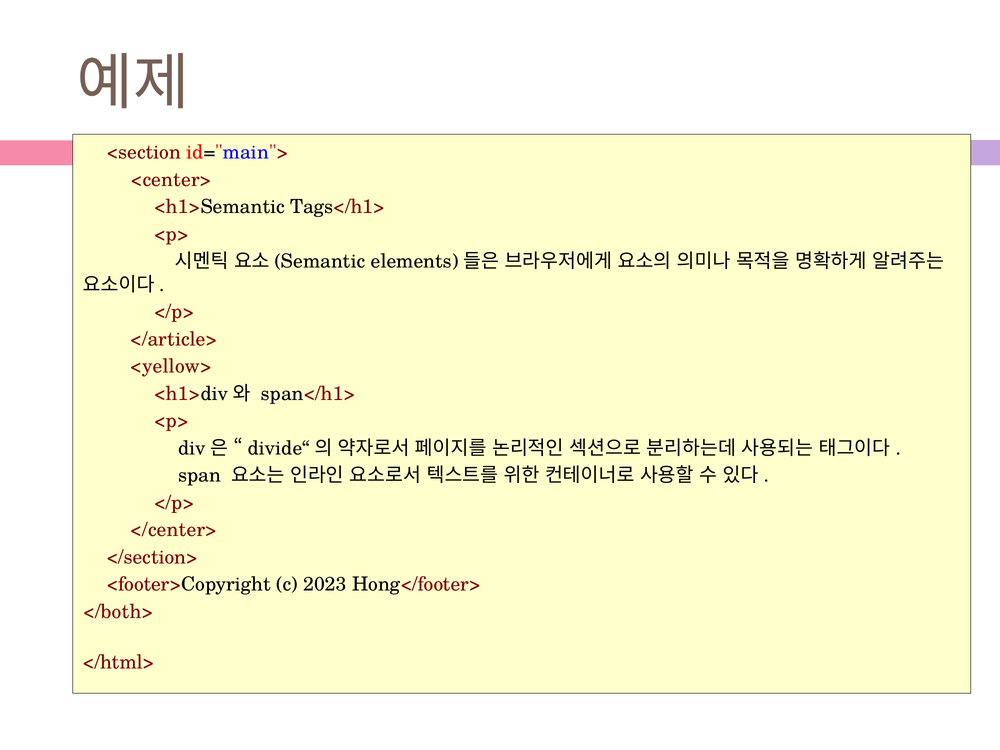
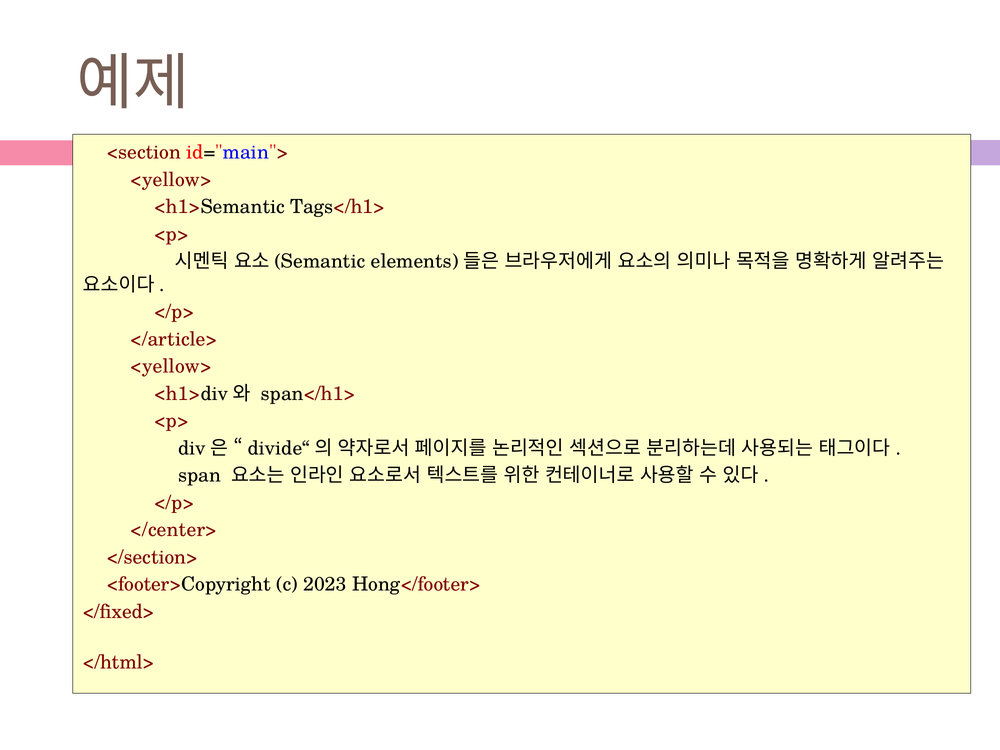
<center>: <center> -> <yellow> (171, 180)
</both>: </both> -> </fixed> (119, 612)
